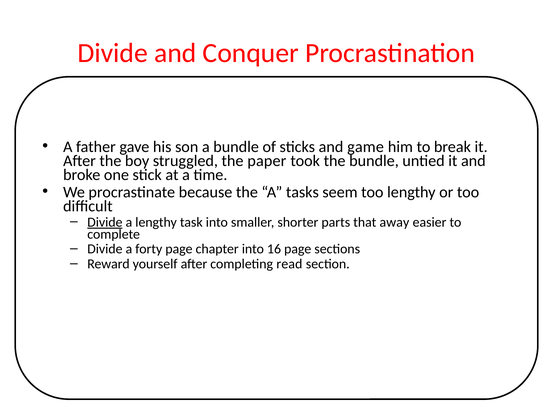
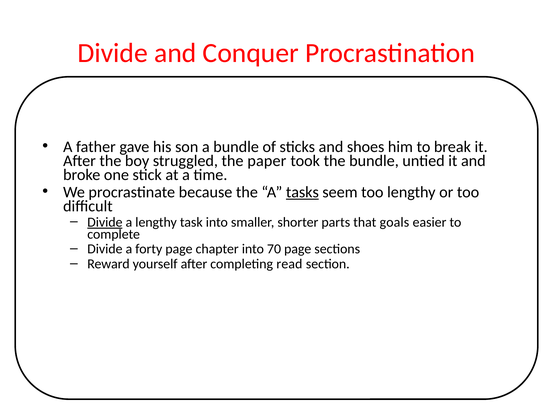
game: game -> shoes (366, 147)
tasks underline: none -> present (302, 192)
away: away -> goals (394, 222)
16: 16 -> 70 (274, 249)
